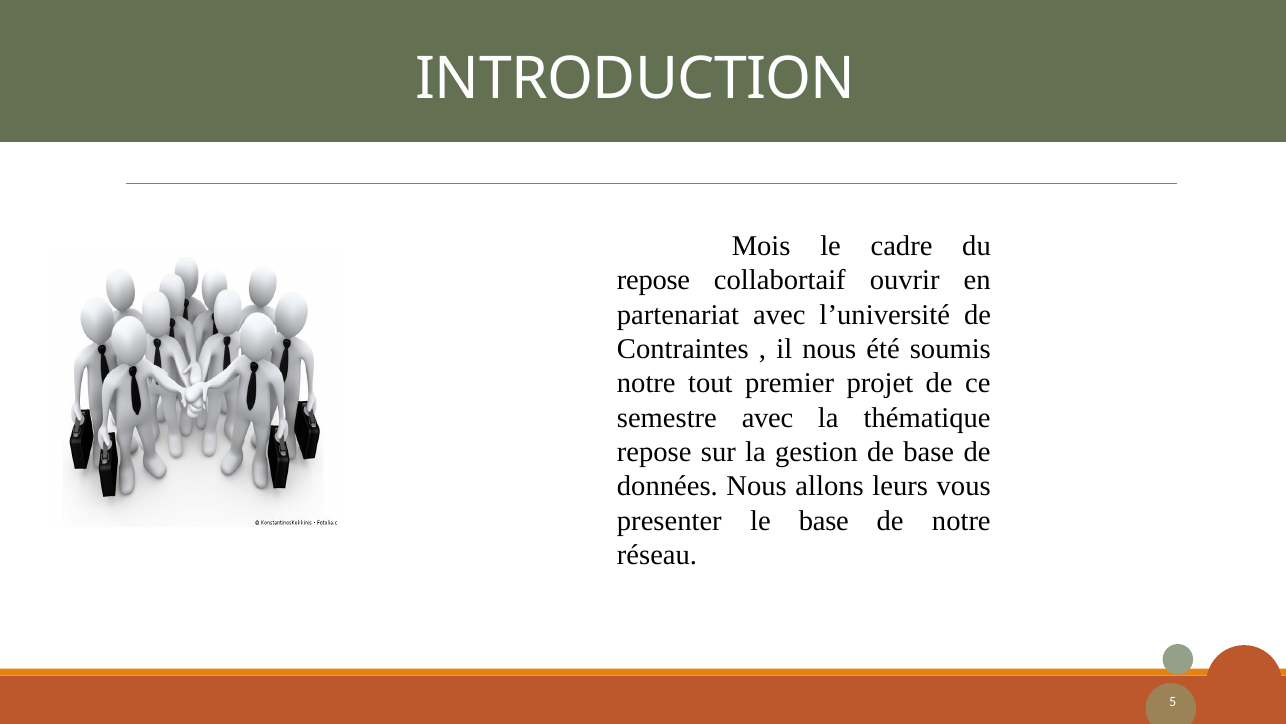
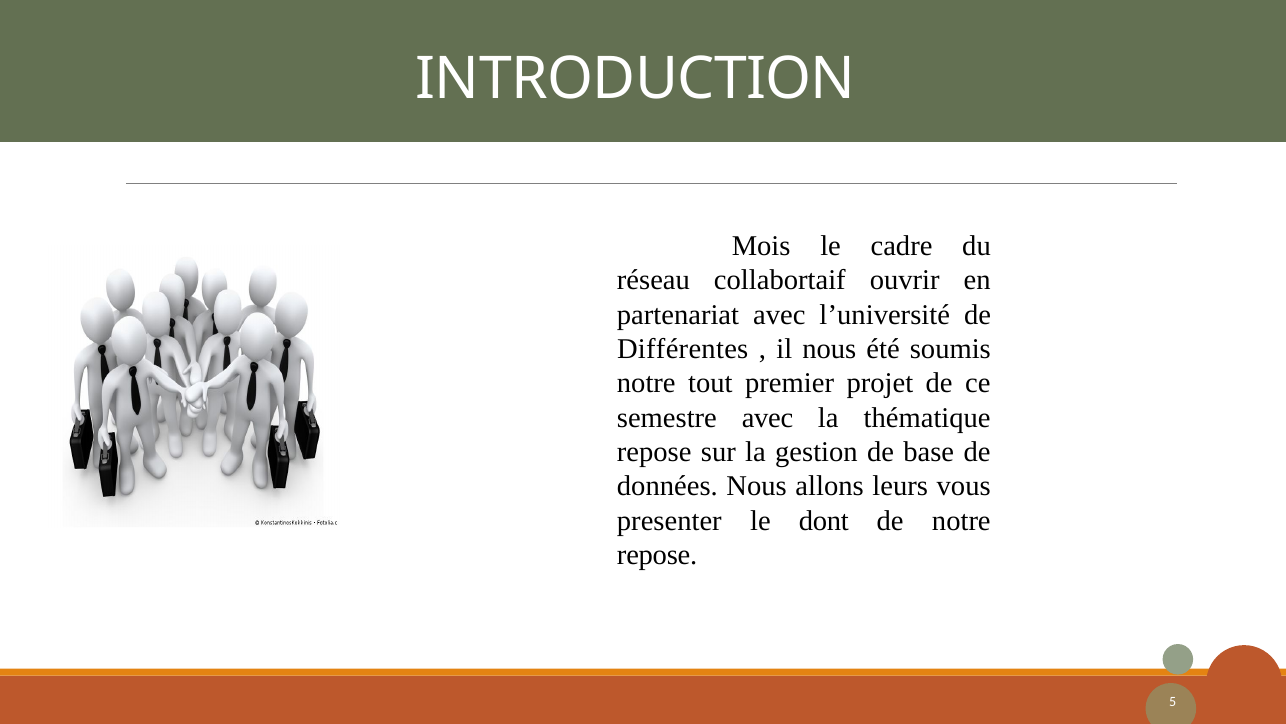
repose: repose -> réseau (653, 280)
Contraintes: Contraintes -> Différentes (683, 349)
le base: base -> dont (824, 520)
réseau: réseau -> repose (657, 554)
